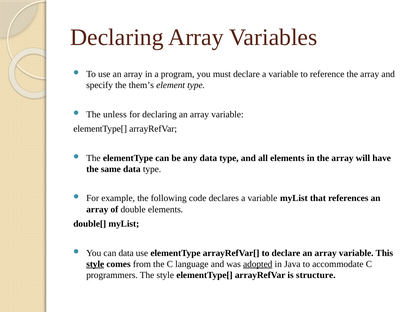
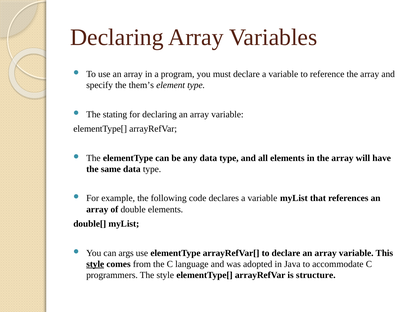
unless: unless -> stating (115, 115)
can data: data -> args (126, 254)
adopted underline: present -> none (258, 265)
